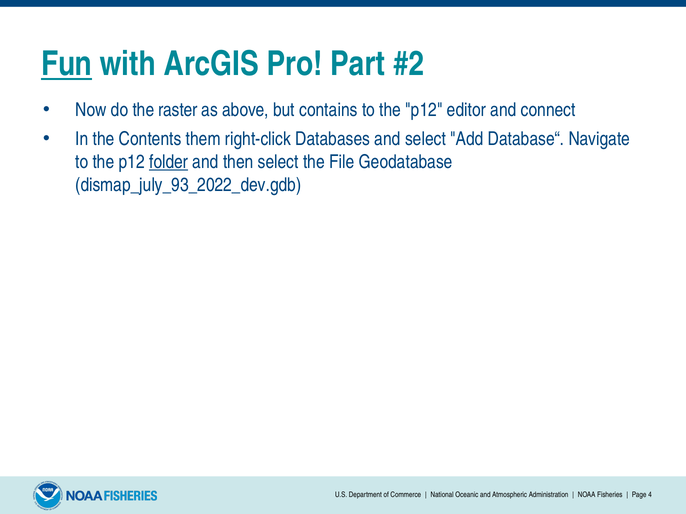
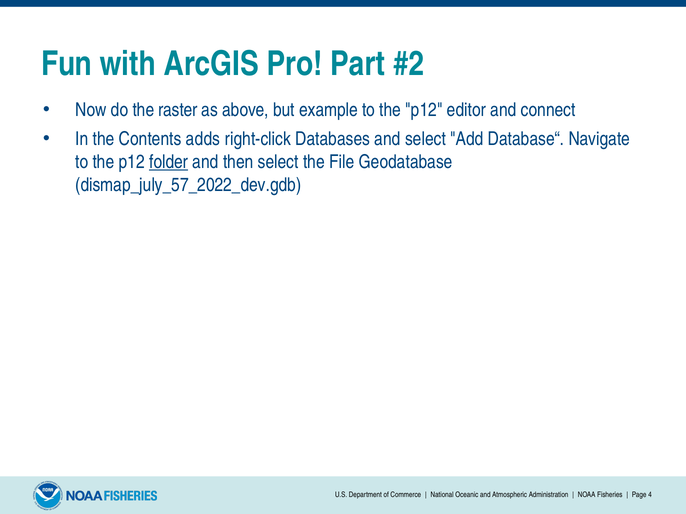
Fun underline: present -> none (67, 64)
contains: contains -> example (328, 110)
them: them -> adds (203, 139)
dismap_july_93_2022_dev.gdb: dismap_july_93_2022_dev.gdb -> dismap_july_57_2022_dev.gdb (188, 185)
